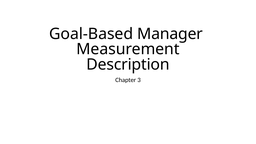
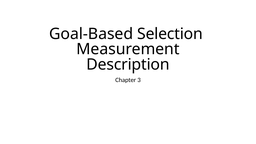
Manager: Manager -> Selection (170, 34)
